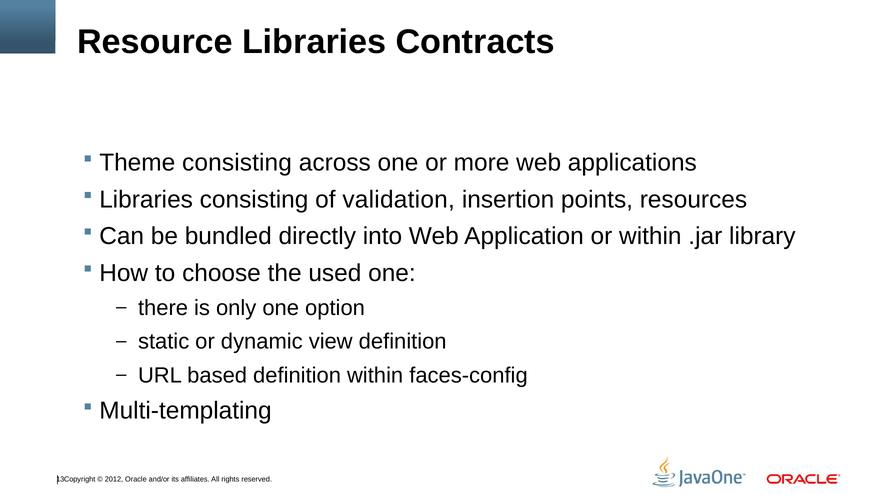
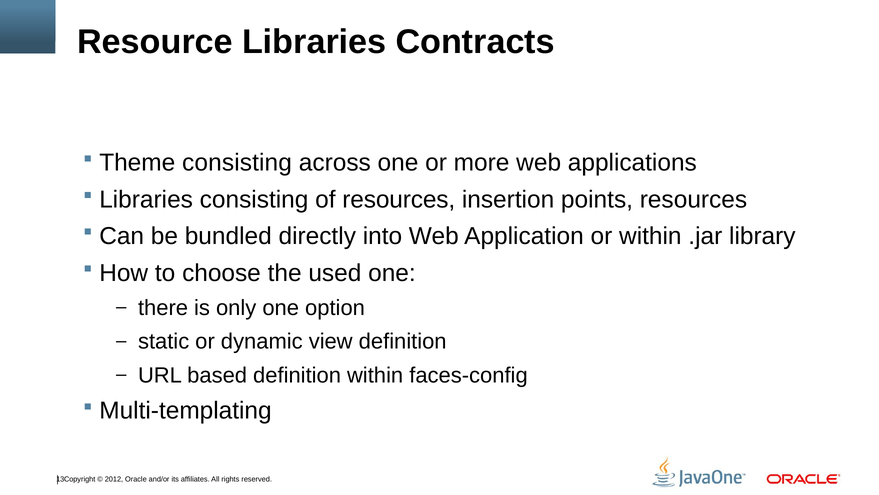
of validation: validation -> resources (399, 199)
